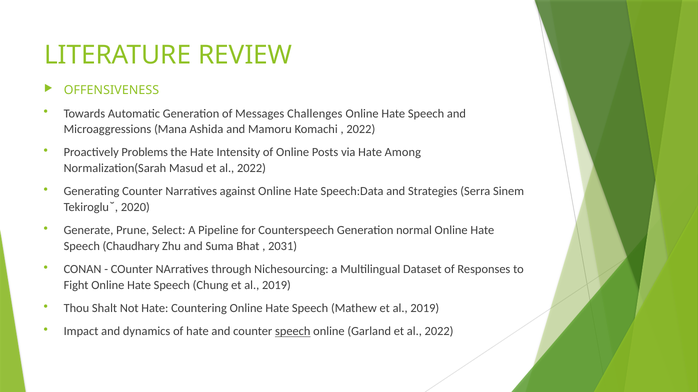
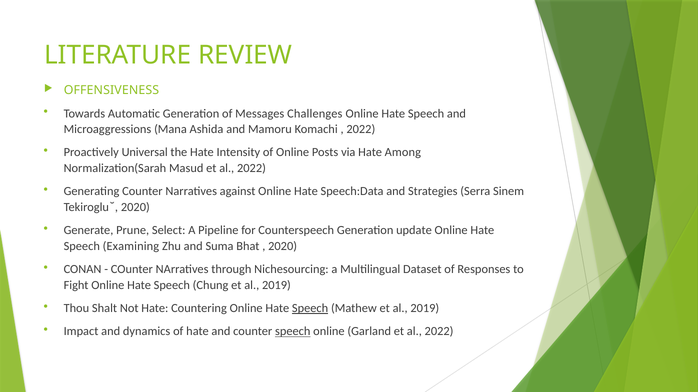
Problems: Problems -> Universal (145, 153)
normal: normal -> update (414, 231)
Chaudhary: Chaudhary -> Examining (131, 247)
2031: 2031 -> 2020 (283, 247)
Speech underline: none -> present (310, 309)
